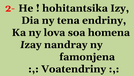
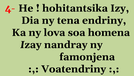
2-: 2- -> 4- (10, 8)
